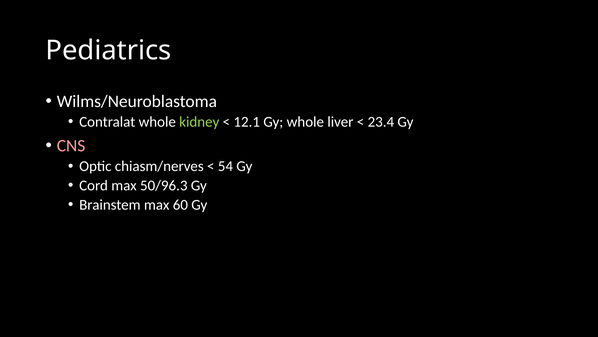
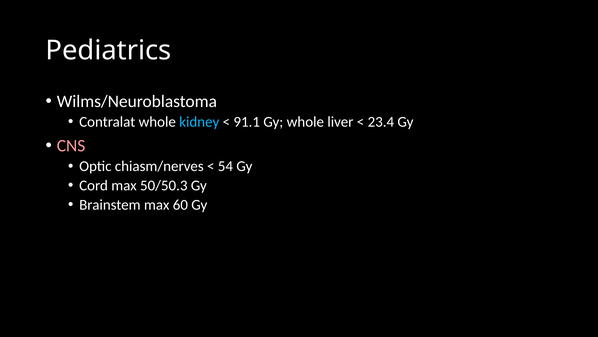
kidney colour: light green -> light blue (199, 122)
12.1: 12.1 -> 91.1 (247, 122)
50/96.3: 50/96.3 -> 50/50.3 (164, 185)
